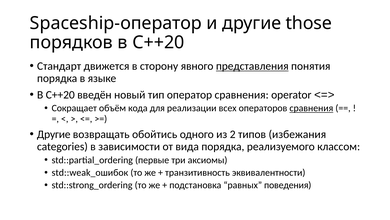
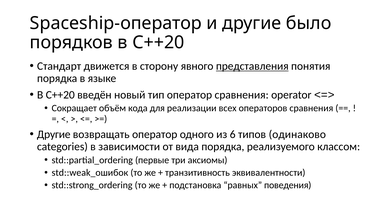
those: those -> было (309, 23)
сравнения underline: present -> none (311, 108)
возвращать обойтись: обойтись -> оператор (155, 134)
2: 2 -> 6 (233, 134)
избежания: избежания -> одинаково (297, 134)
